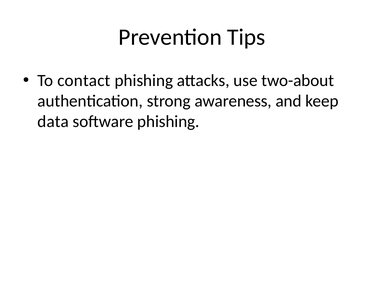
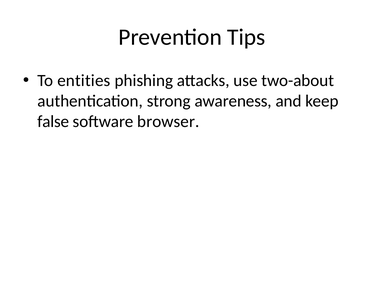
contact: contact -> entities (84, 81)
data: data -> false (53, 122)
software phishing: phishing -> browser (168, 122)
